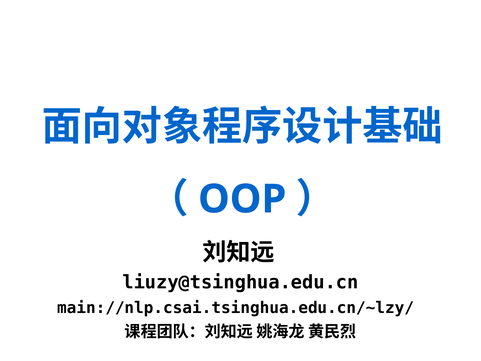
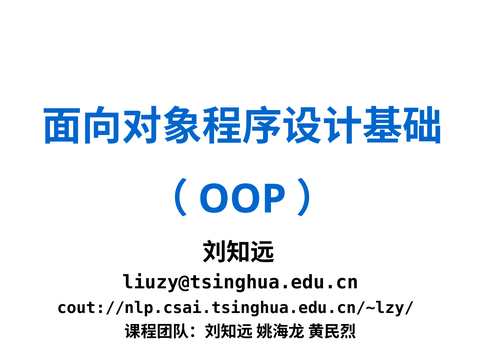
main://nlp.csai.tsinghua.edu.cn/~lzy/: main://nlp.csai.tsinghua.edu.cn/~lzy/ -> cout://nlp.csai.tsinghua.edu.cn/~lzy/ (236, 308)
